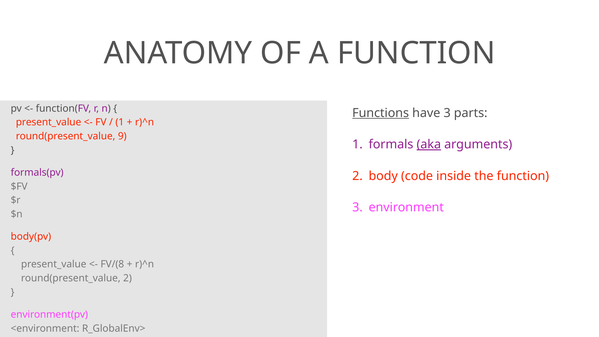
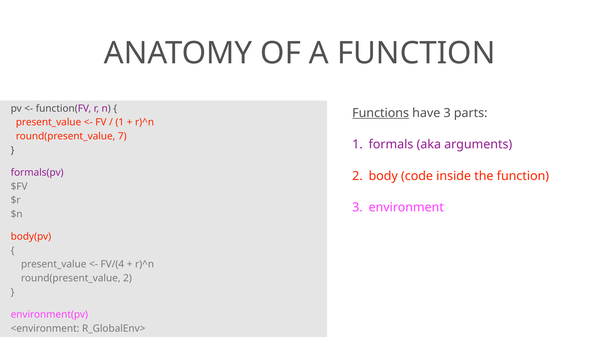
9: 9 -> 7 (122, 136)
aka underline: present -> none (429, 144)
FV/(8: FV/(8 -> FV/(4 (112, 264)
